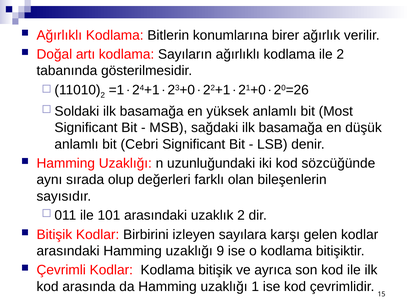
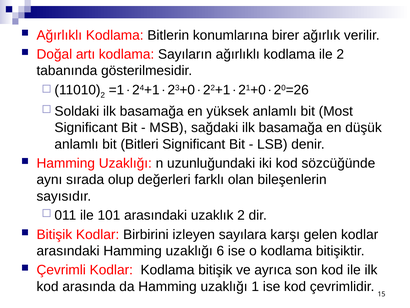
Cebri: Cebri -> Bitleri (140, 144)
9: 9 -> 6 (220, 251)
